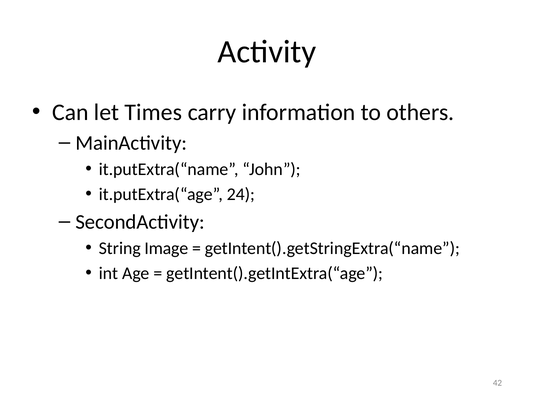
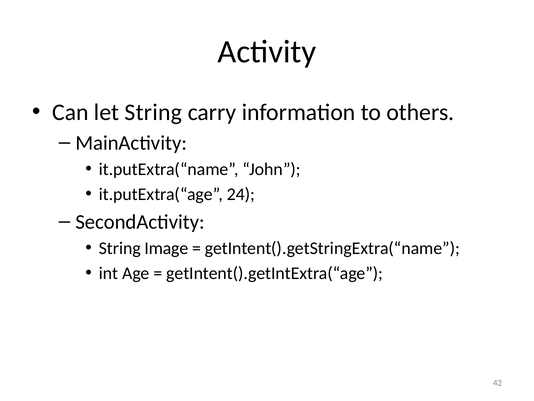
let Times: Times -> String (153, 112)
